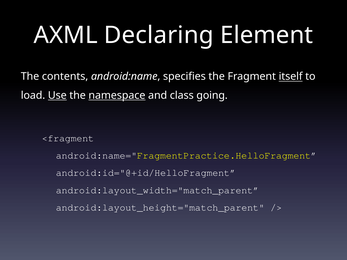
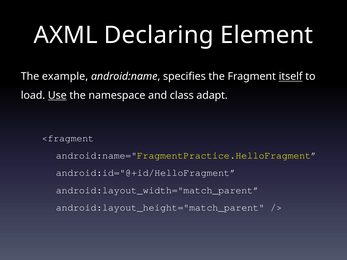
contents: contents -> example (65, 76)
namespace underline: present -> none (117, 96)
going: going -> adapt (212, 96)
